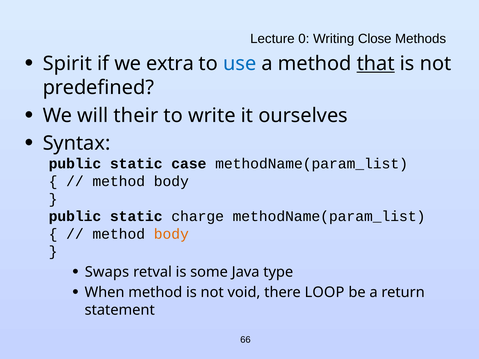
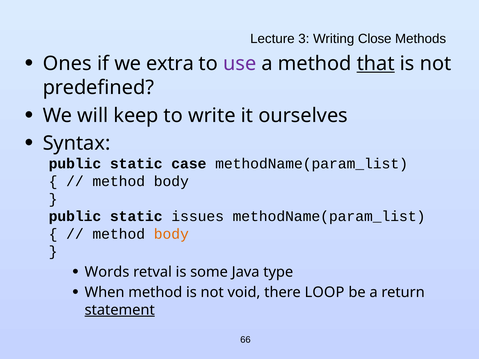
0: 0 -> 3 (304, 39)
Spirit: Spirit -> Ones (67, 64)
use colour: blue -> purple (240, 64)
their: their -> keep (136, 116)
charge: charge -> issues (198, 217)
Swaps: Swaps -> Words (107, 272)
statement underline: none -> present (120, 310)
